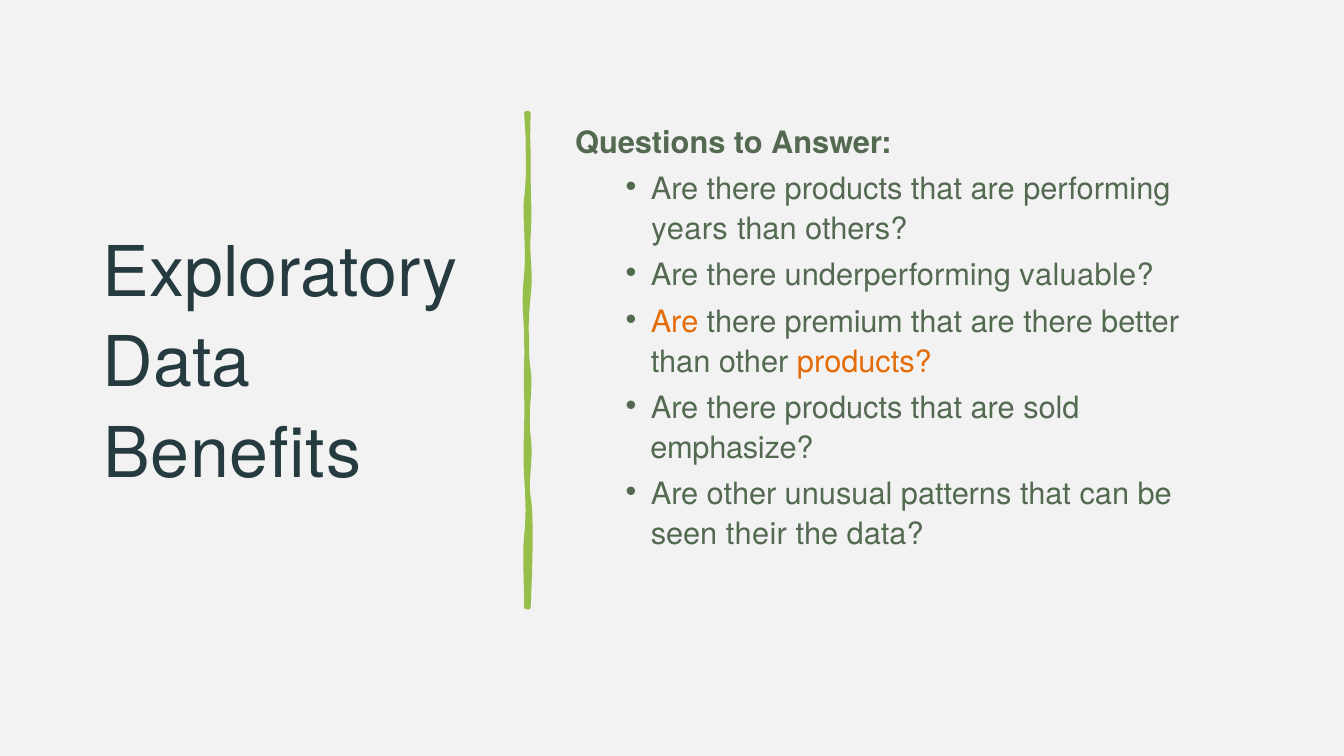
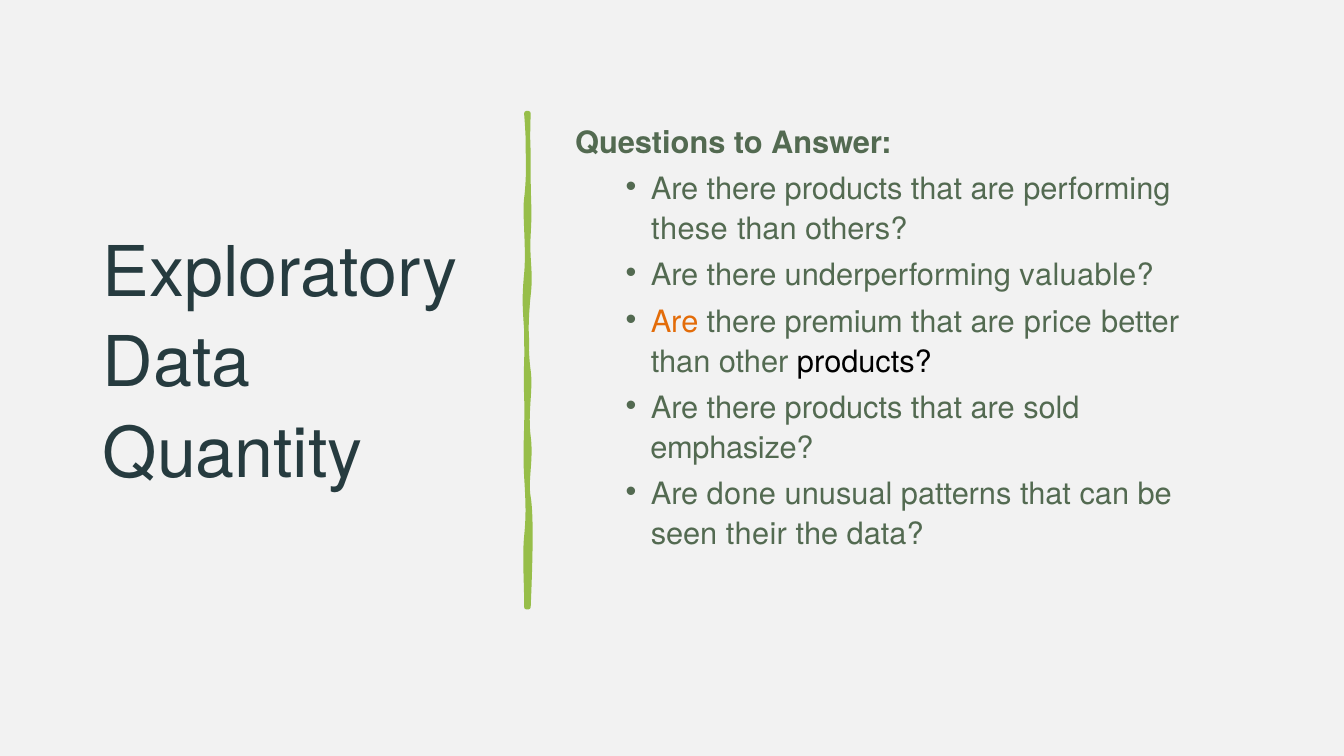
years: years -> these (690, 229)
that are there: there -> price (1058, 322)
products colour: orange -> black (864, 362)
Benefits: Benefits -> Quantity (233, 454)
Are other: other -> done (741, 495)
